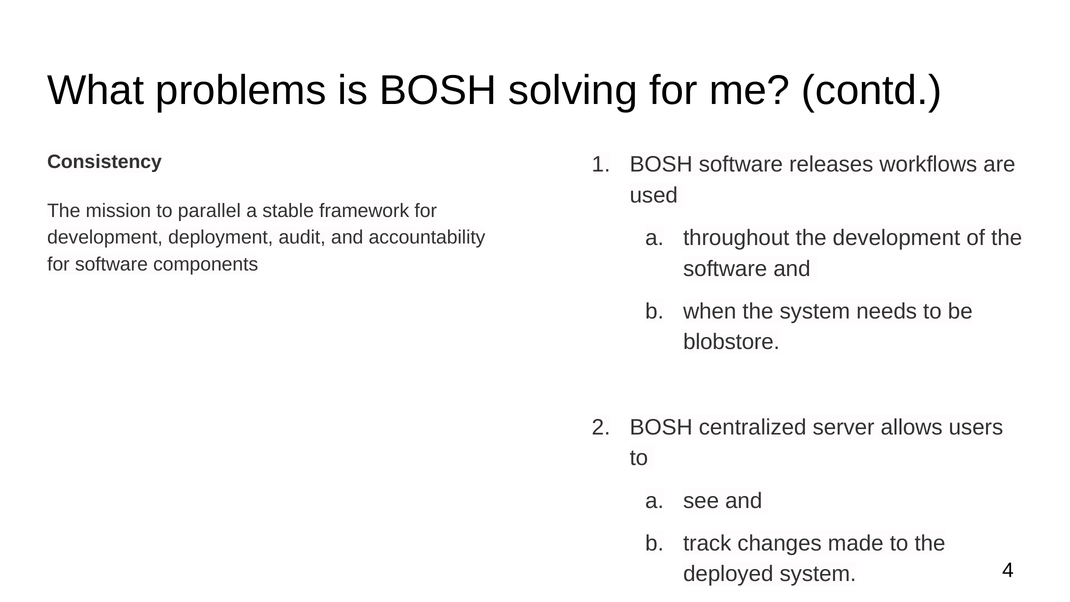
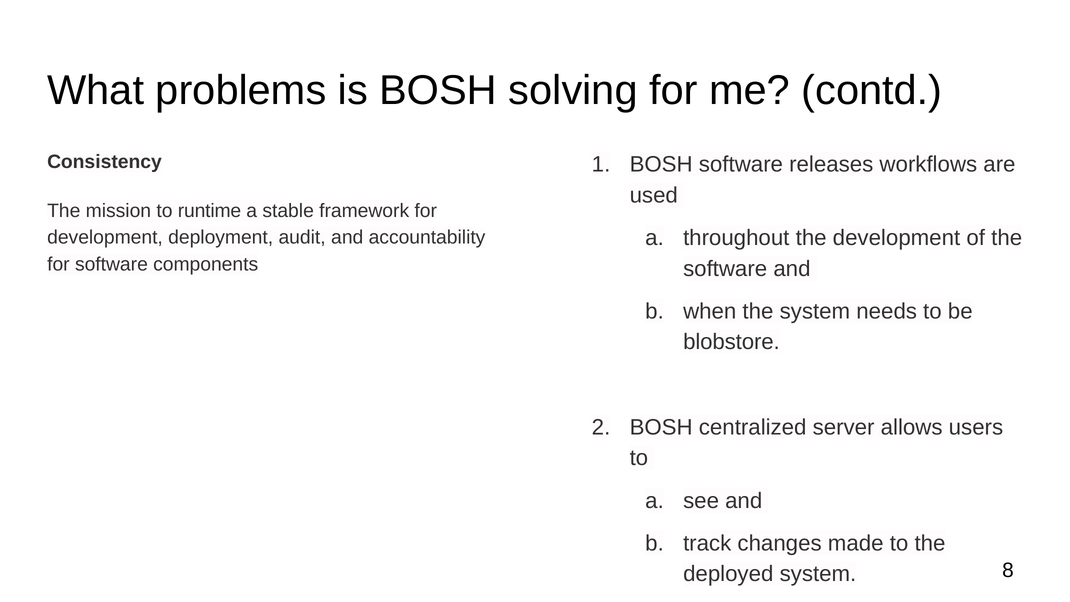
parallel: parallel -> runtime (210, 211)
4: 4 -> 8 (1008, 570)
